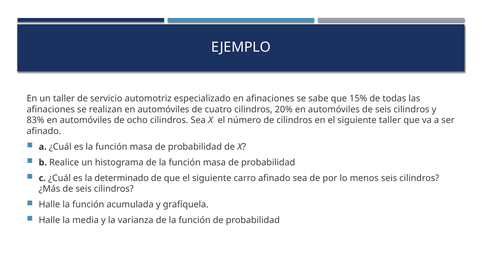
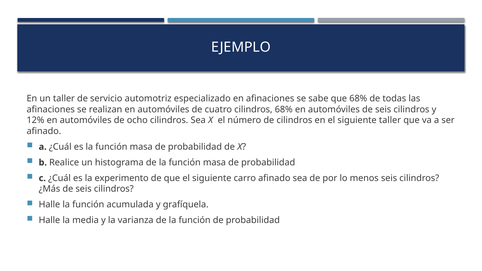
que 15%: 15% -> 68% (358, 99)
cilindros 20%: 20% -> 68% (284, 110)
83%: 83% -> 12% (35, 120)
determinado: determinado -> experimento (122, 178)
